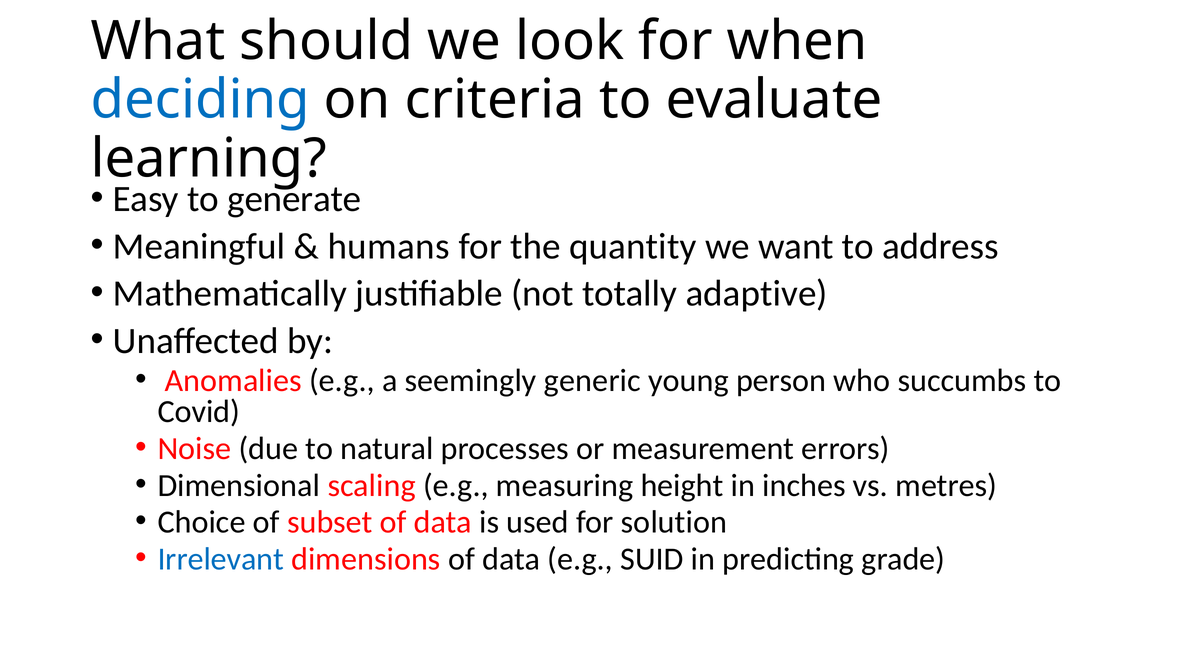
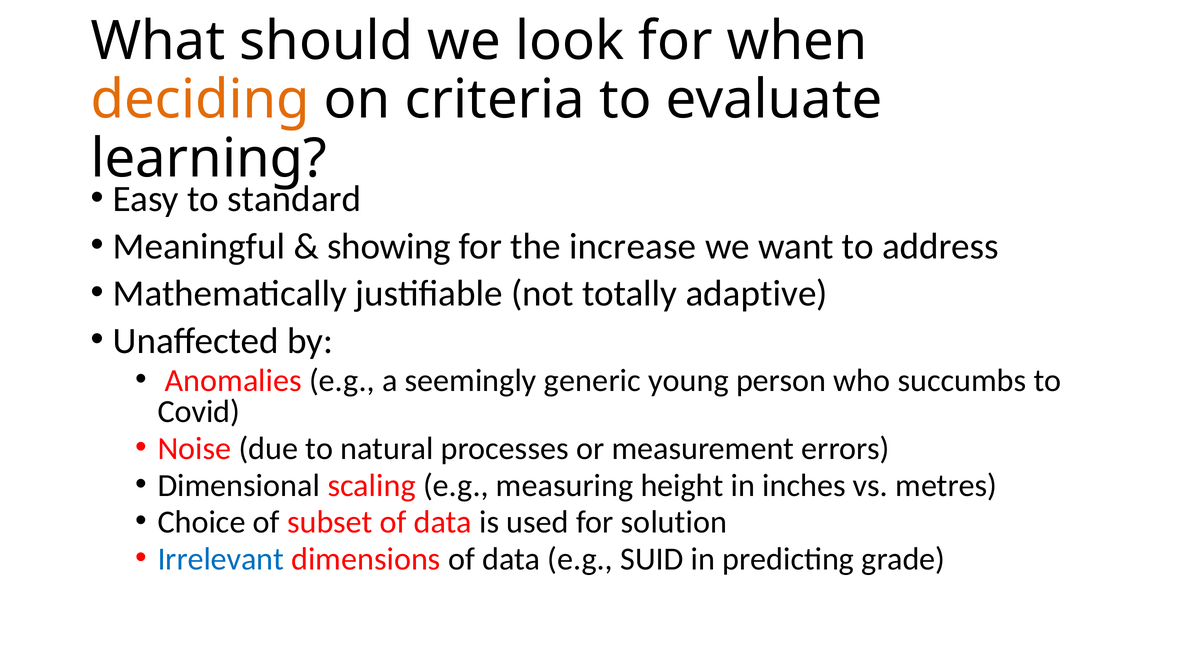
deciding colour: blue -> orange (200, 100)
generate: generate -> standard (294, 199)
humans: humans -> showing (389, 246)
quantity: quantity -> increase (633, 246)
